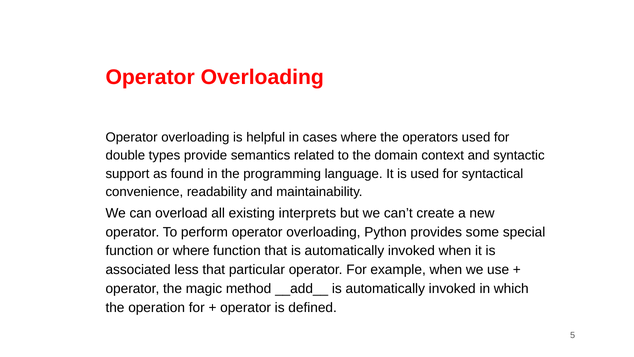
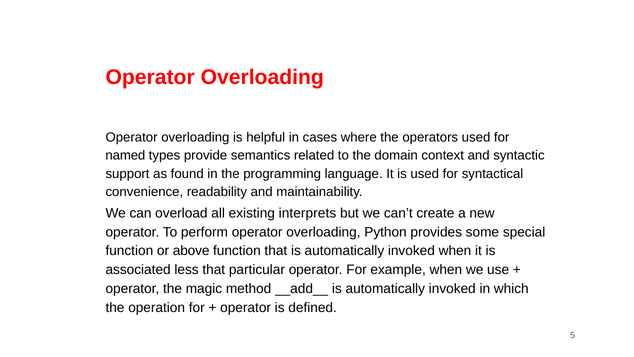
double: double -> named (125, 155)
or where: where -> above (191, 251)
